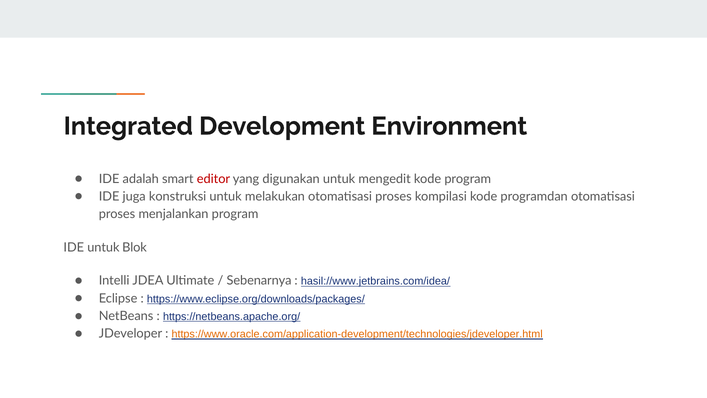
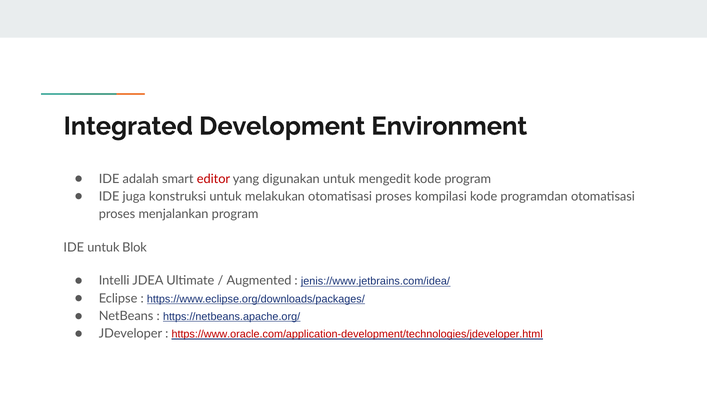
Sebenarnya: Sebenarnya -> Augmented (259, 281)
hasil://www.jetbrains.com/idea/: hasil://www.jetbrains.com/idea/ -> jenis://www.jetbrains.com/idea/ (375, 281)
https://www.oracle.com/application-development/technologies/jdeveloper.html colour: orange -> red (357, 334)
